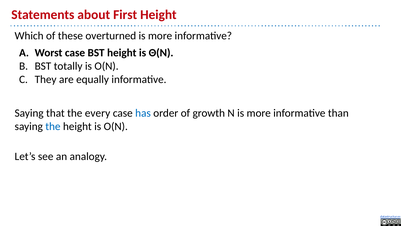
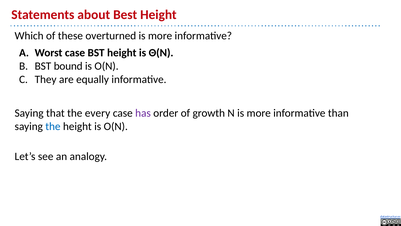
First: First -> Best (125, 15)
totally: totally -> bound (68, 66)
has colour: blue -> purple (143, 113)
